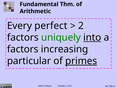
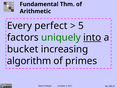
2: 2 -> 5 (81, 26)
factors: factors -> bucket (23, 49)
particular: particular -> algorithm (29, 61)
primes underline: present -> none (81, 61)
